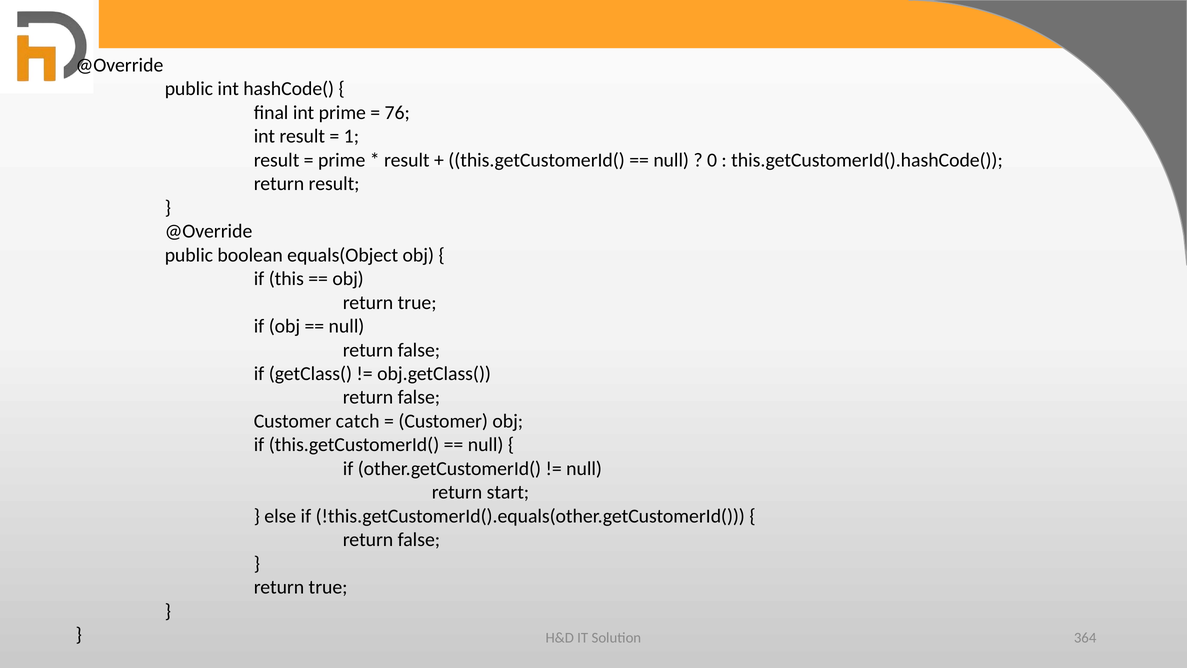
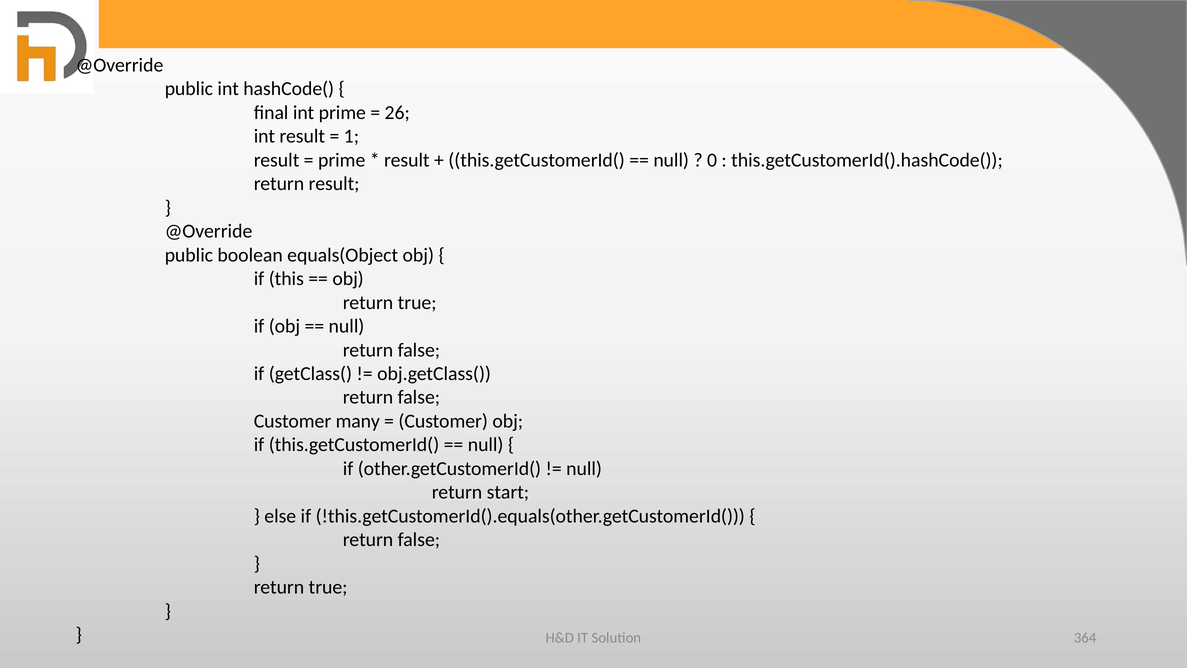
76: 76 -> 26 (397, 113)
catch: catch -> many (358, 421)
